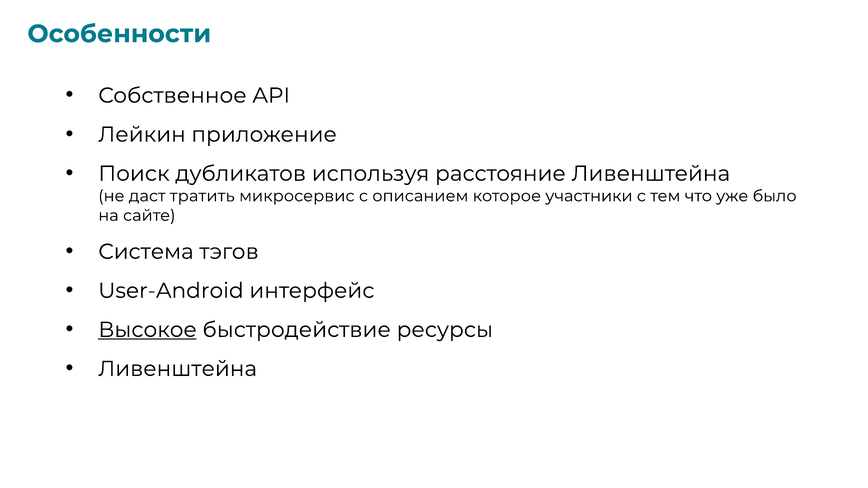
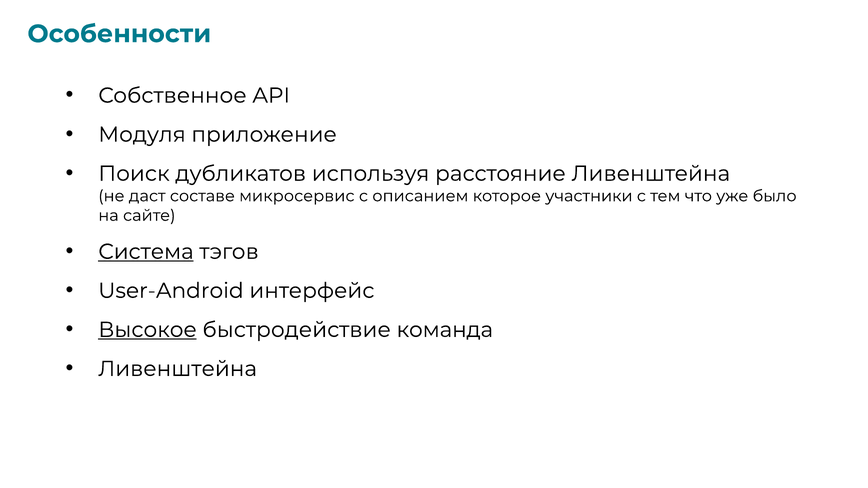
Лейкин: Лейкин -> Модуля (142, 135)
тратить: тратить -> составе (202, 196)
Система underline: none -> present (146, 252)
ресурсы: ресурсы -> команда (445, 330)
